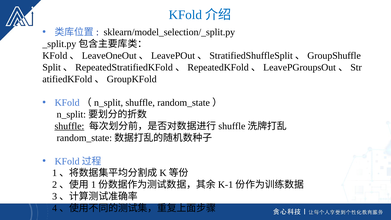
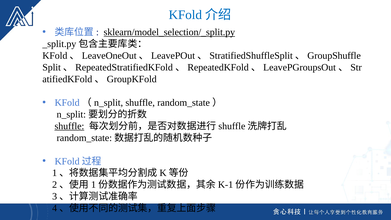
sklearn/model_selection/_split.py underline: none -> present (169, 32)
